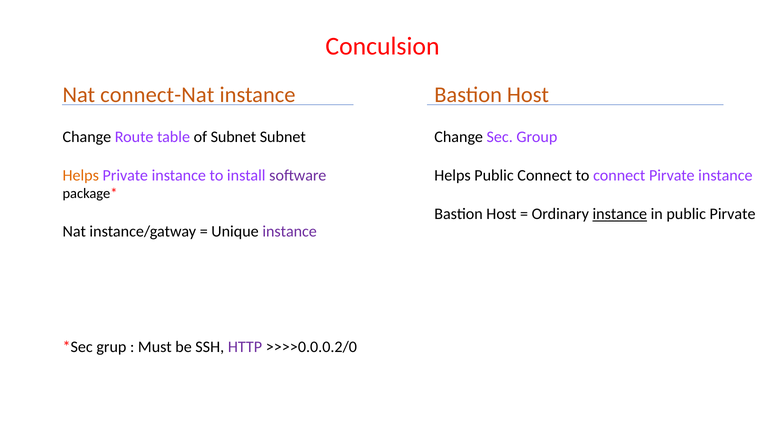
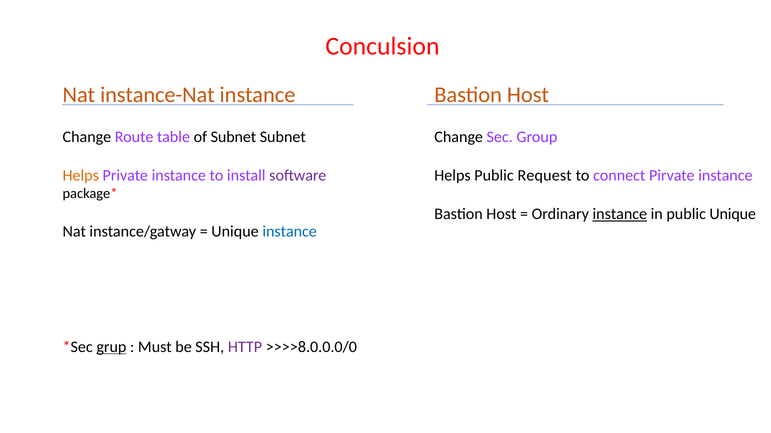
connect-Nat: connect-Nat -> instance-Nat (157, 95)
Public Connect: Connect -> Request (545, 176)
public Pirvate: Pirvate -> Unique (733, 214)
instance colour: purple -> blue (290, 232)
grup underline: none -> present (111, 347)
>>>>0.0.0.2/0: >>>>0.0.0.2/0 -> >>>>8.0.0.0/0 (311, 347)
